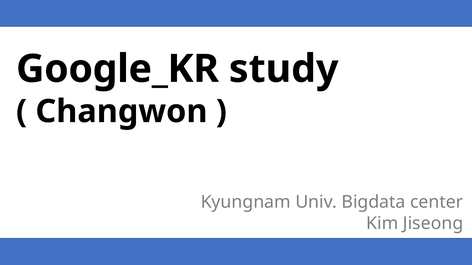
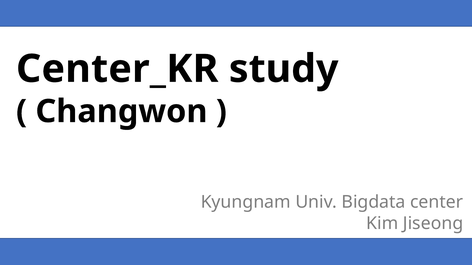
Google_KR: Google_KR -> Center_KR (117, 69)
